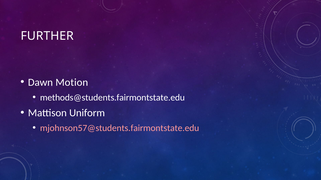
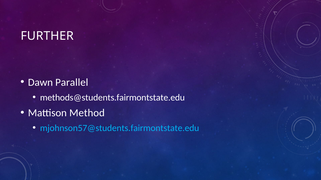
Motion: Motion -> Parallel (72, 83)
Uniform: Uniform -> Method (87, 113)
mjohnson57@students.fairmontstate.edu colour: pink -> light blue (120, 129)
